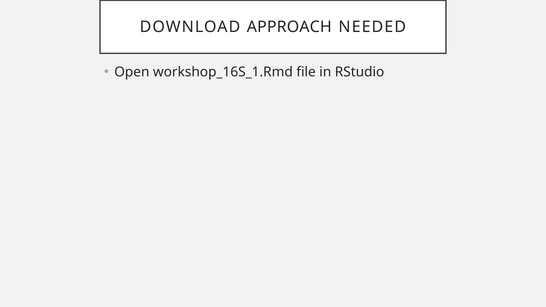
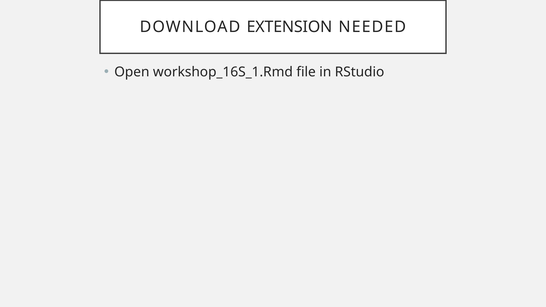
APPROACH: APPROACH -> EXTENSION (289, 27)
